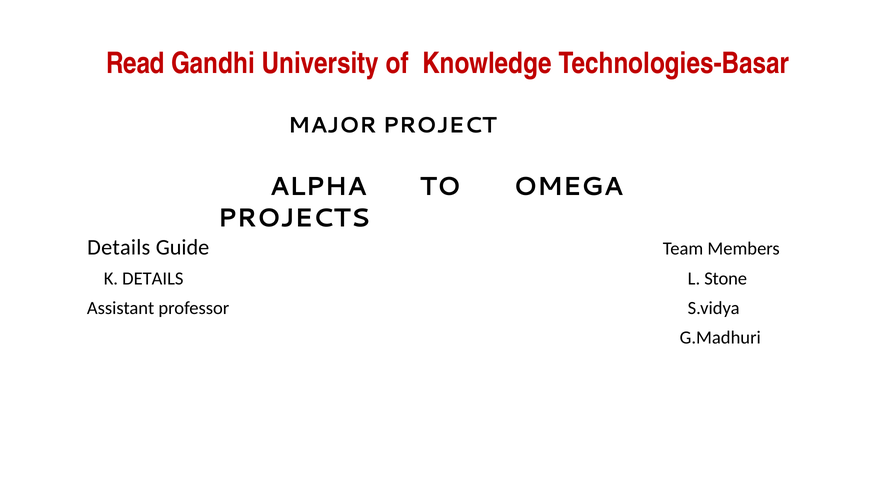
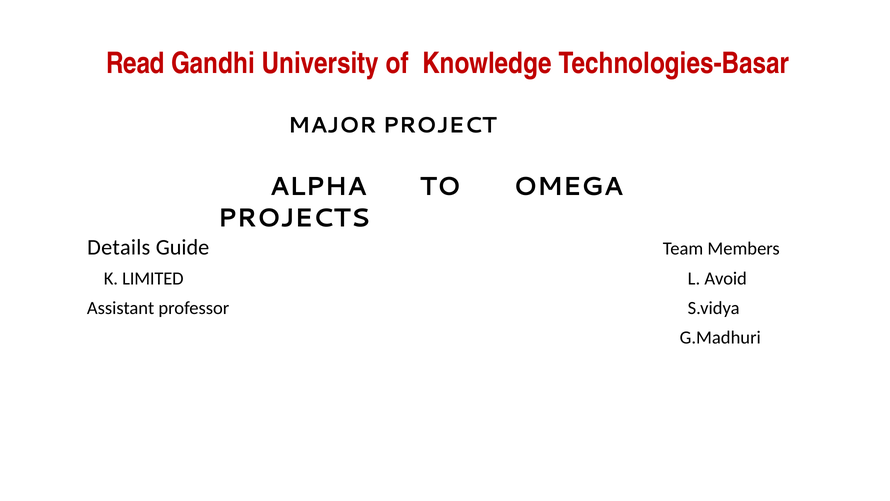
K DETAILS: DETAILS -> LIMITED (153, 279)
Stone: Stone -> Avoid (726, 279)
